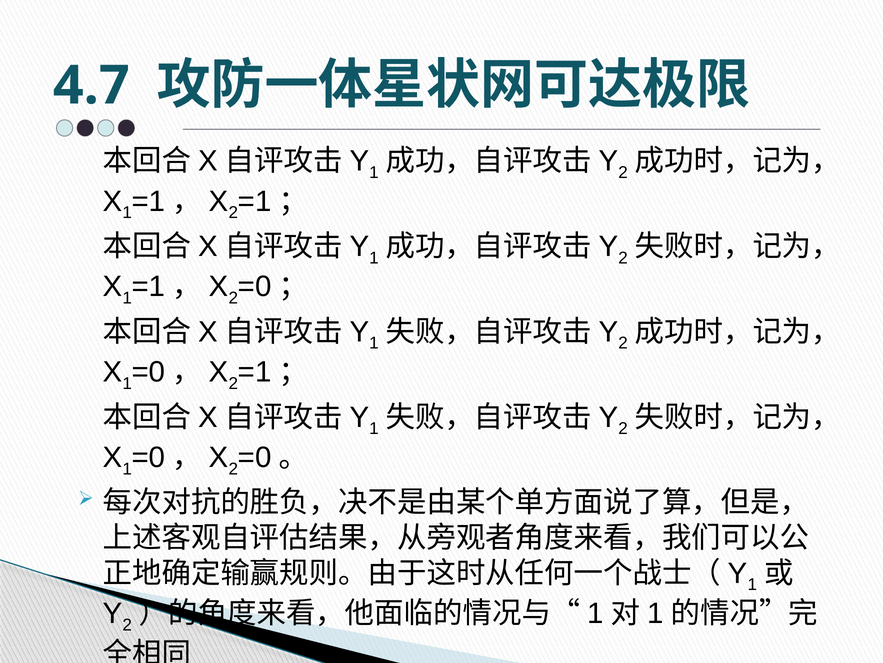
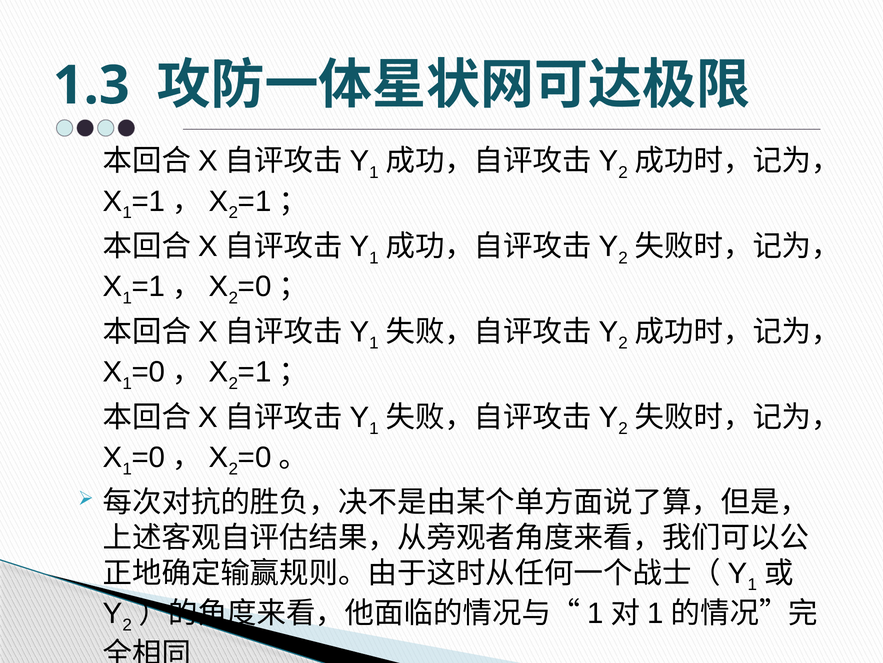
4.7: 4.7 -> 1.3 (91, 85)
